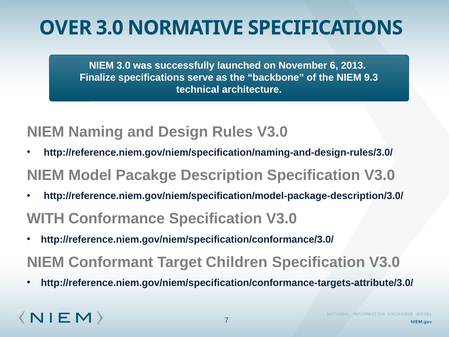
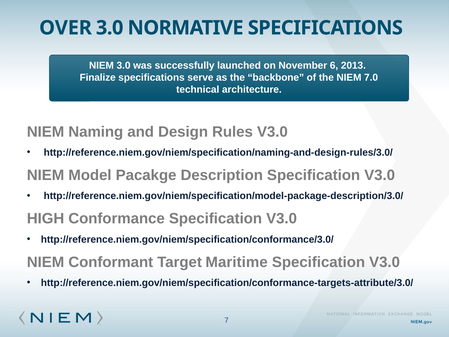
9.3: 9.3 -> 7.0 (371, 78)
WITH: WITH -> HIGH (46, 218)
Children: Children -> Maritime (237, 262)
